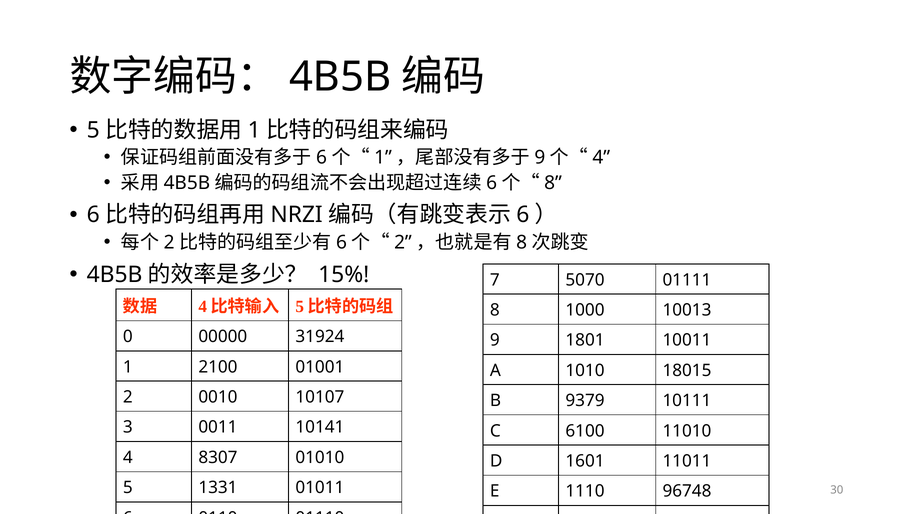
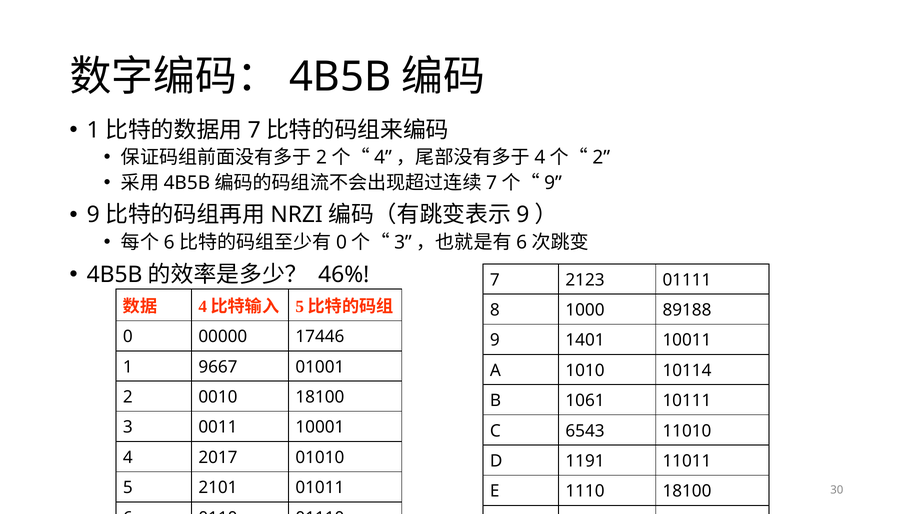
5: 5 -> 1 (93, 130)
1: 1 -> 7 (254, 130)
6: 6 -> 2 (322, 157)
1: 1 -> 4 (383, 157)
9: 9 -> 4 (540, 157)
4: 4 -> 2 (601, 157)
6: 6 -> 7 (492, 183)
8: 8 -> 9 (553, 183)
6: 6 -> 9 (93, 215)
6: 6 -> 9 (523, 215)
2: 2 -> 6 (169, 242)
6: 6 -> 0 (342, 242)
2: 2 -> 3 (403, 242)
8: 8 -> 6 (522, 242)
15%: 15% -> 46% (344, 274)
5070: 5070 -> 2123 (585, 280)
10013: 10013 -> 89188 (687, 310)
31924: 31924 -> 17446 (320, 336)
1801: 1801 -> 1401 (585, 340)
2100: 2100 -> 9667 (218, 367)
18015: 18015 -> 10114 (687, 370)
0010 10107: 10107 -> 18100 (320, 397)
9379: 9379 -> 1061 (585, 400)
10141: 10141 -> 10001 (320, 427)
6100: 6100 -> 6543 (585, 430)
8307: 8307 -> 2017 (218, 457)
1601: 1601 -> 1191 (585, 461)
1331: 1331 -> 2101 (218, 487)
1110 96748: 96748 -> 18100 (687, 491)
